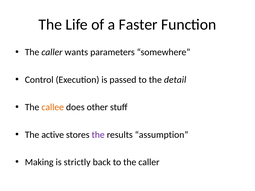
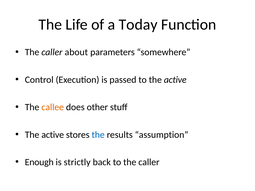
Faster: Faster -> Today (138, 25)
wants: wants -> about (76, 52)
to the detail: detail -> active (175, 80)
the colour: purple -> blue (98, 135)
Making: Making -> Enough (39, 162)
